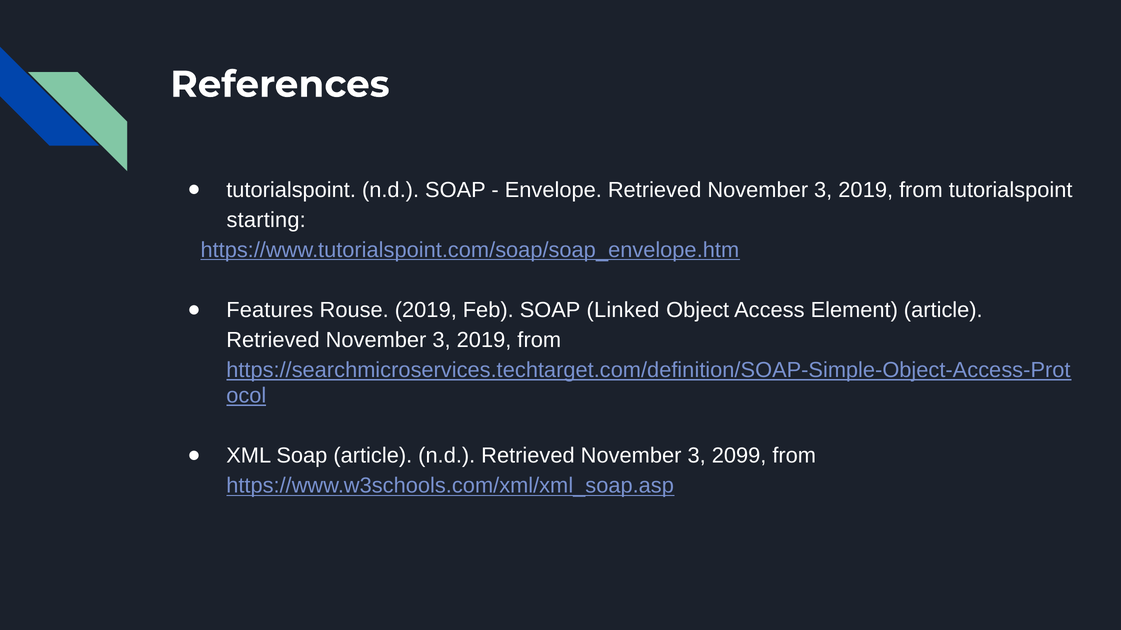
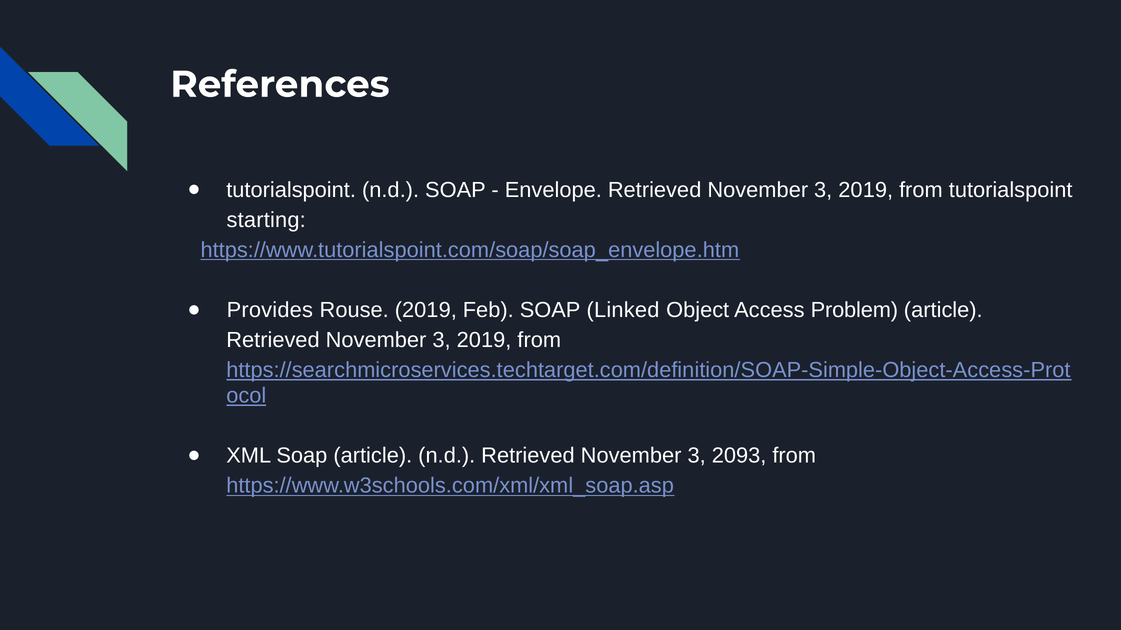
Features: Features -> Provides (270, 310)
Element: Element -> Problem (854, 310)
2099: 2099 -> 2093 (739, 456)
